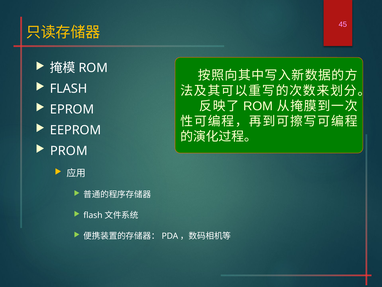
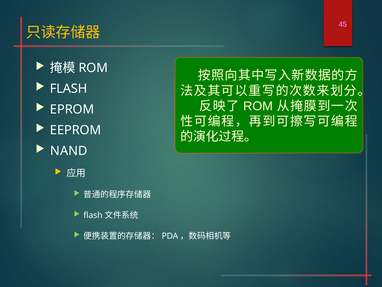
PROM: PROM -> NAND (69, 151)
